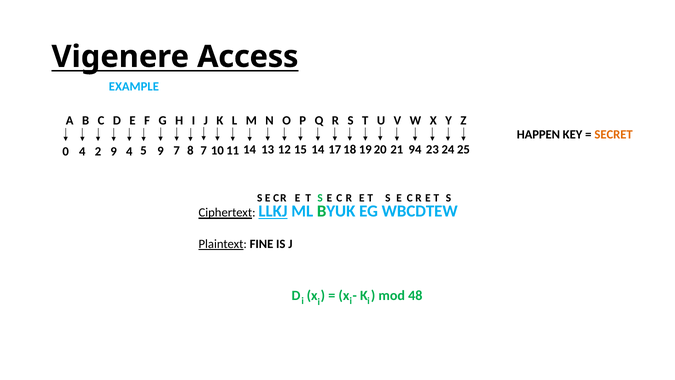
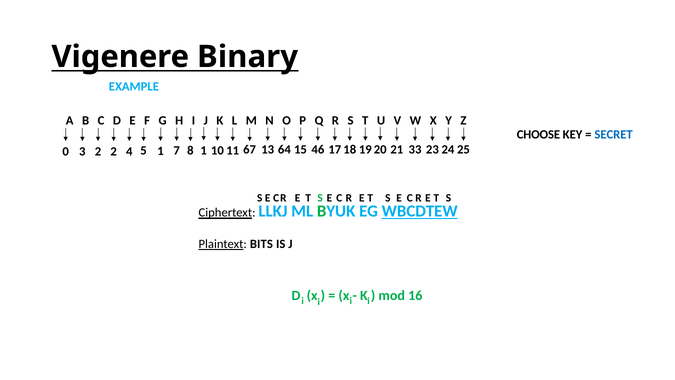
Access: Access -> Binary (248, 57)
HAPPEN: HAPPEN -> CHOOSE (538, 134)
SECRET colour: orange -> blue (614, 134)
0 4: 4 -> 3 (82, 151)
2 9: 9 -> 2 (114, 151)
5 9: 9 -> 1 (160, 151)
8 7: 7 -> 1 (204, 151)
14: 14 -> 67 (250, 150)
12: 12 -> 64 (284, 150)
15 14: 14 -> 46 (318, 150)
94: 94 -> 33 (415, 149)
LLKJ underline: present -> none (273, 211)
WBCDTEW underline: none -> present (420, 211)
FINE: FINE -> BITS (261, 244)
48: 48 -> 16 (415, 295)
